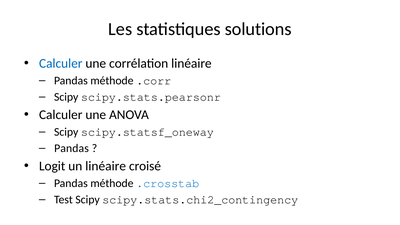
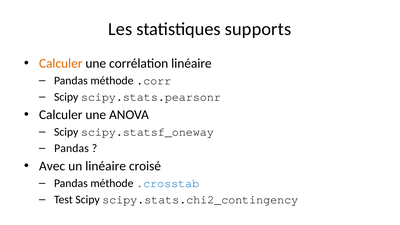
solutions: solutions -> supports (258, 29)
Calculer colour: blue -> orange (61, 63)
Logit: Logit -> Avec (52, 166)
